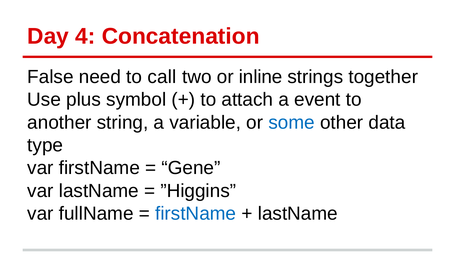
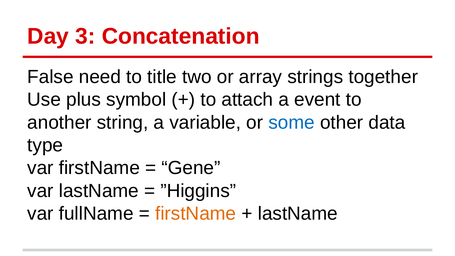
4: 4 -> 3 (85, 36)
call: call -> title (162, 77)
inline: inline -> array (261, 77)
firstName colour: blue -> orange (196, 213)
